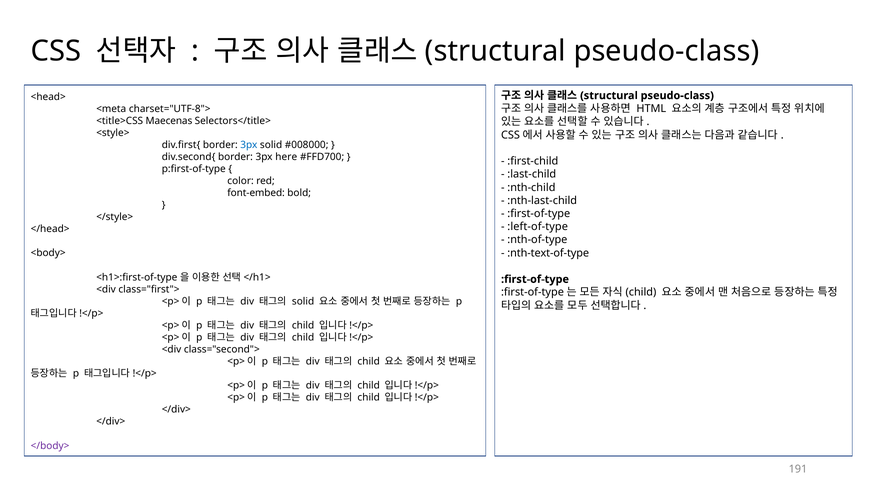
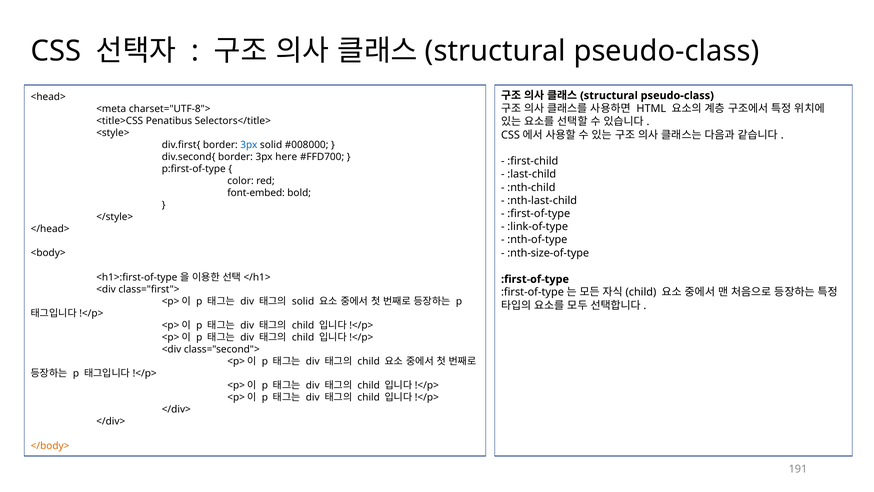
Maecenas: Maecenas -> Penatibus (169, 121)
:left-of-type: :left-of-type -> :link-of-type (538, 227)
:nth-text-of-type: :nth-text-of-type -> :nth-size-of-type (548, 253)
</body> colour: purple -> orange (50, 445)
